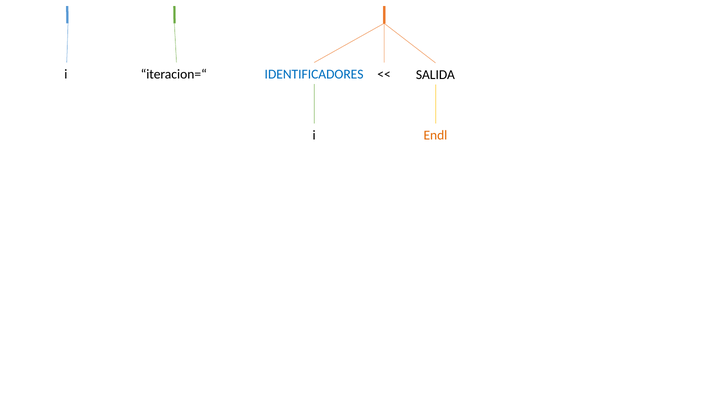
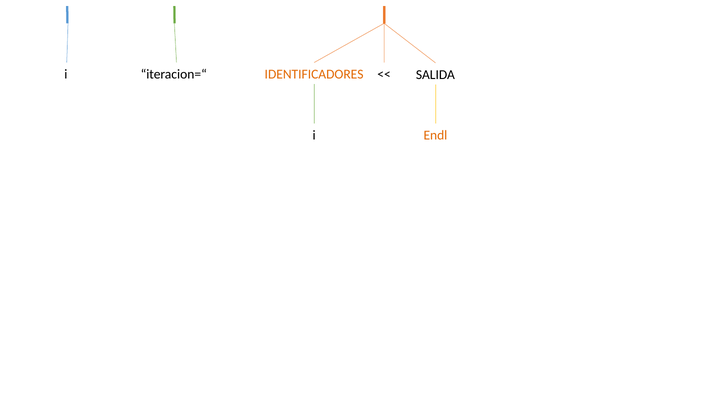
IDENTIFICADORES colour: blue -> orange (314, 74)
